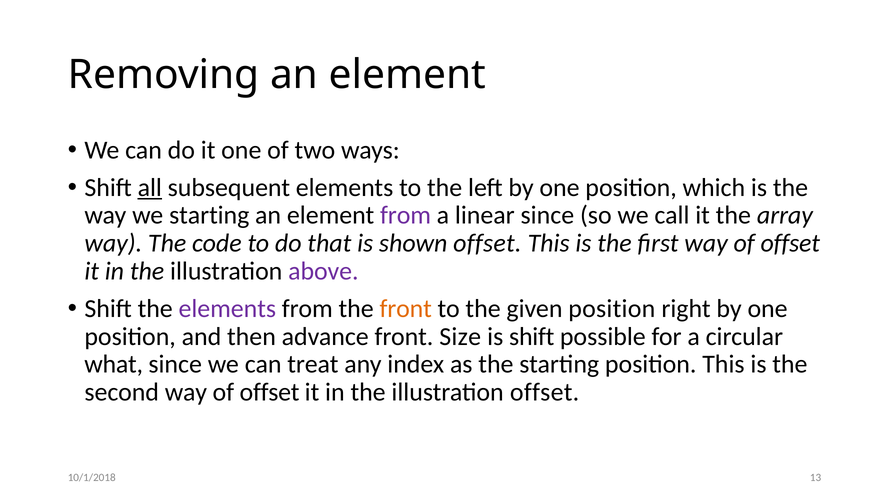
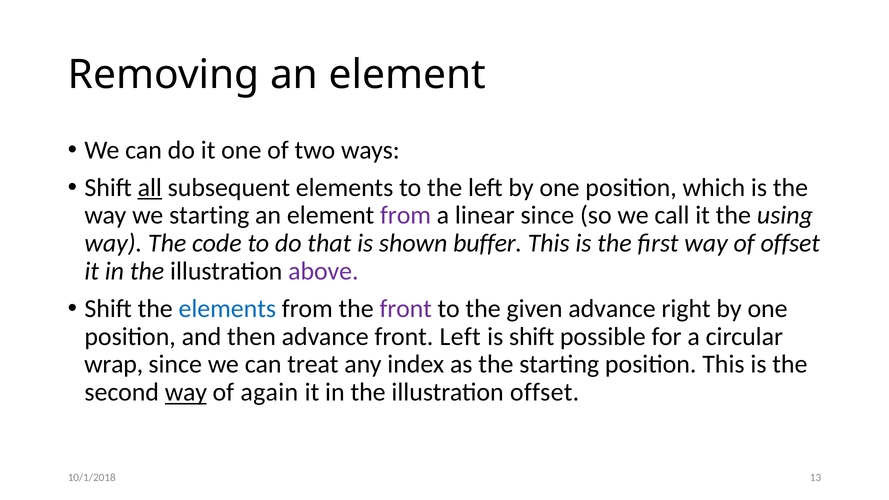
array: array -> using (785, 215)
shown offset: offset -> buffer (488, 243)
elements colour: purple -> blue (227, 309)
front colour: orange -> purple (406, 309)
given position: position -> advance (612, 309)
front Size: Size -> Left (460, 337)
what: what -> wrap (114, 364)
way underline: none -> present (186, 392)
offset: offset -> again (269, 392)
